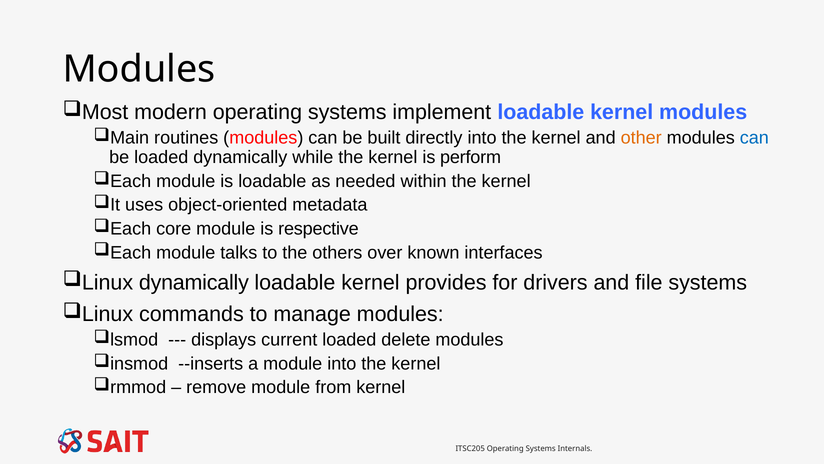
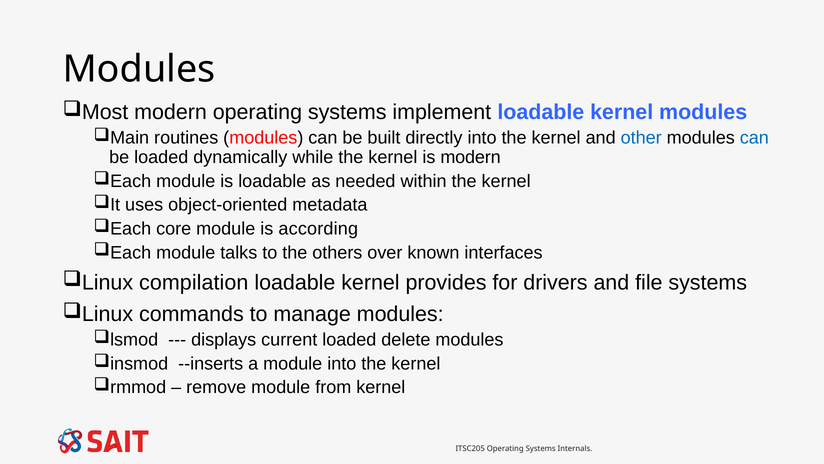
other colour: orange -> blue (641, 138)
is perform: perform -> modern (471, 157)
respective: respective -> according (318, 229)
dynamically: dynamically -> compilation (194, 282)
